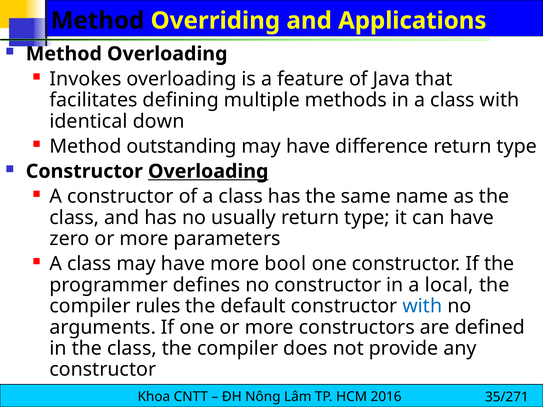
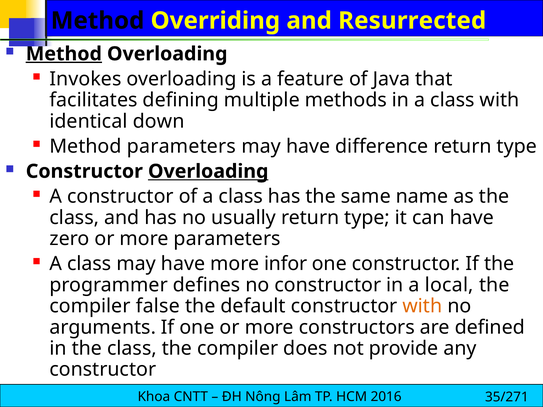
Applications: Applications -> Resurrected (412, 21)
Method underline: none -> present (64, 54)
Method outstanding: outstanding -> parameters (181, 146)
bool: bool -> infor (286, 264)
rules: rules -> false (158, 306)
with colour: blue -> orange (422, 306)
